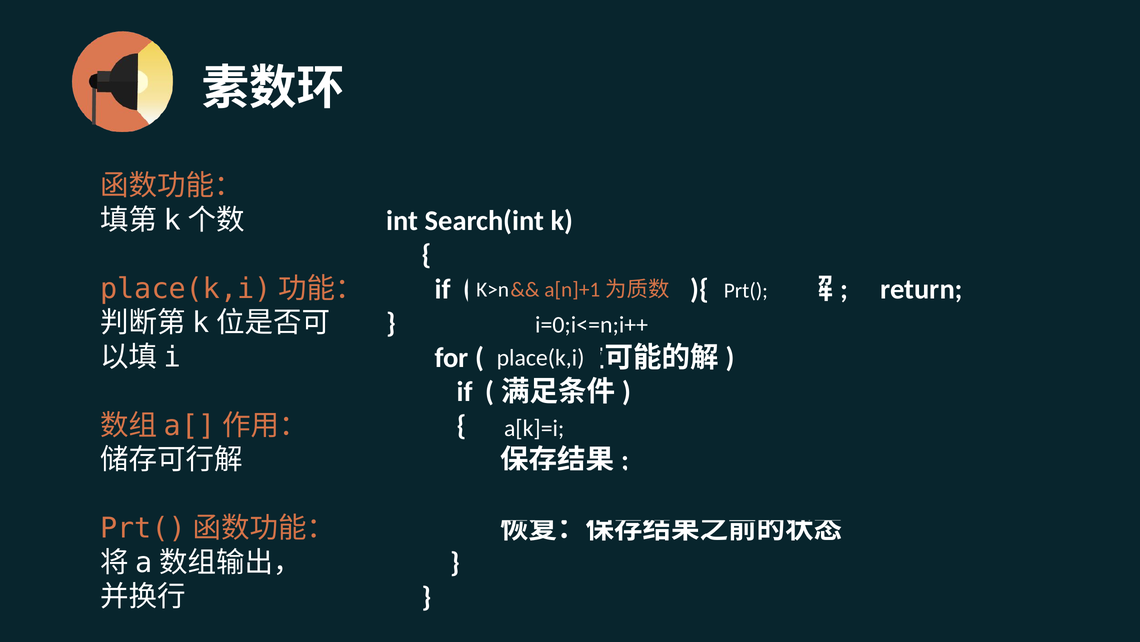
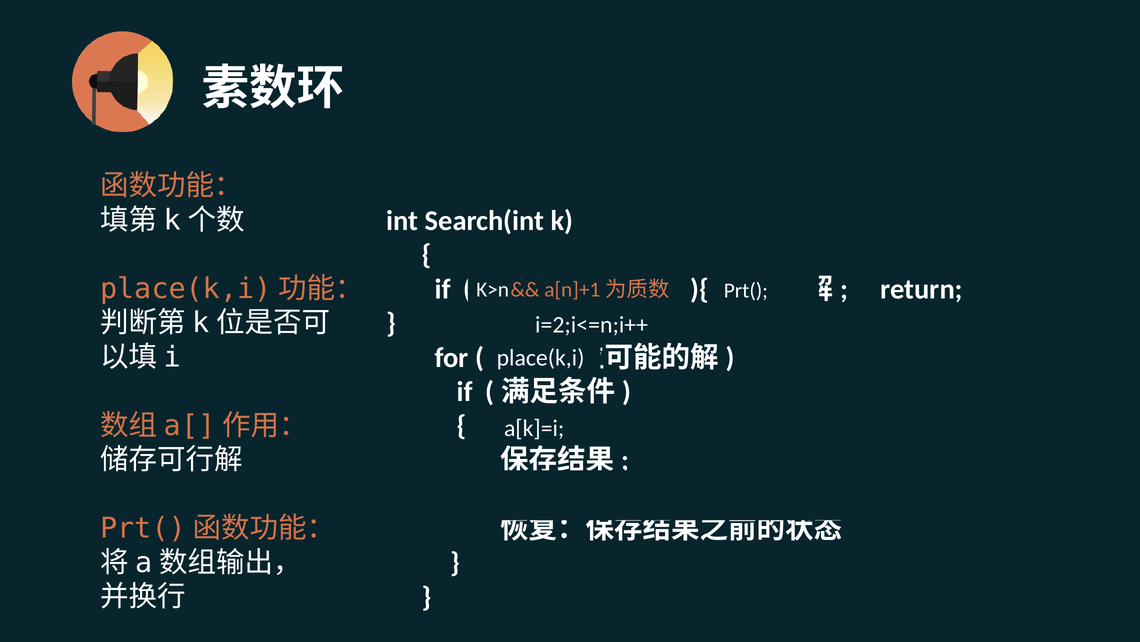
i=0;i<=n;i++: i=0;i<=n;i++ -> i=2;i<=n;i++ (592, 325)
